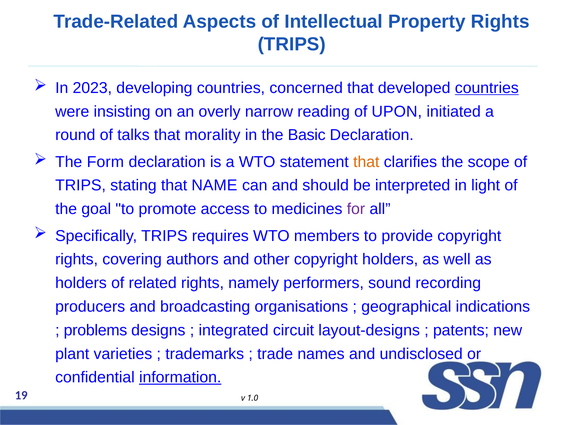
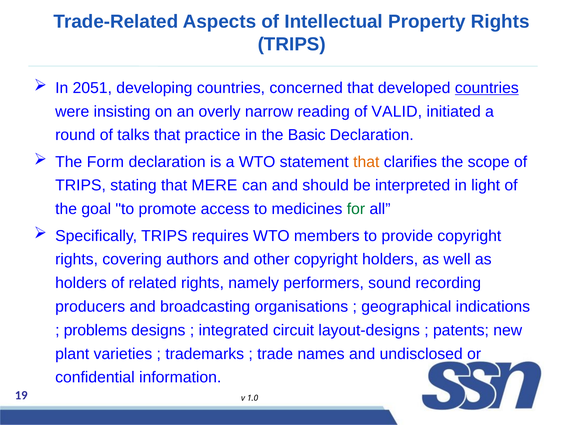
2023: 2023 -> 2051 (92, 88)
UPON: UPON -> VALID (397, 111)
morality: morality -> practice (213, 135)
NAME: NAME -> MERE (214, 185)
for colour: purple -> green (356, 209)
information underline: present -> none (180, 377)
